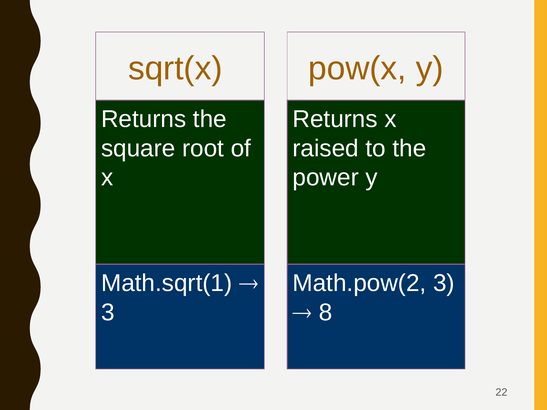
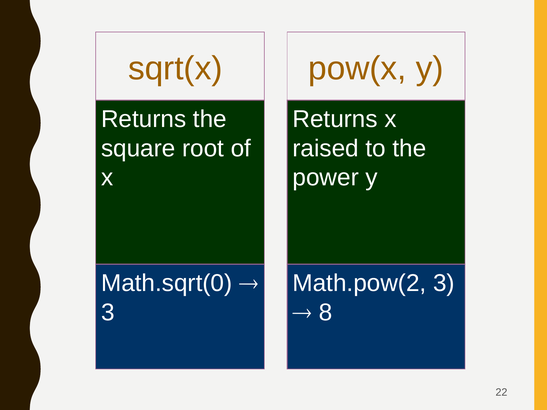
Math.sqrt(1: Math.sqrt(1 -> Math.sqrt(0 (167, 283)
